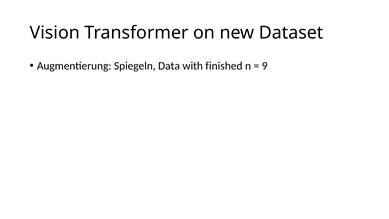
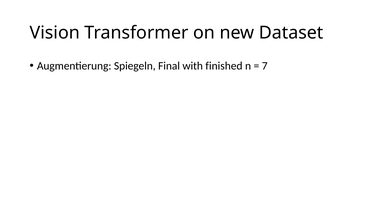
Data: Data -> Final (169, 66)
9: 9 -> 7 (265, 66)
